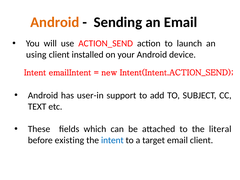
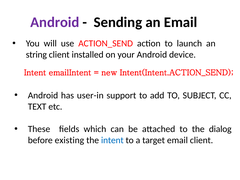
Android colour: orange -> purple (55, 22)
using: using -> string (36, 55)
literal: literal -> dialog (220, 129)
